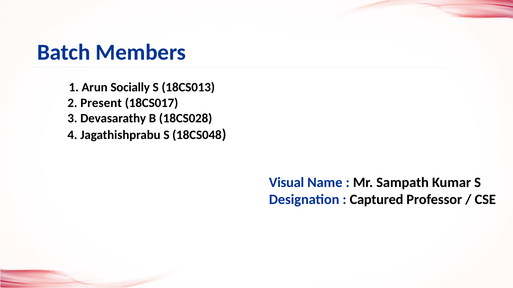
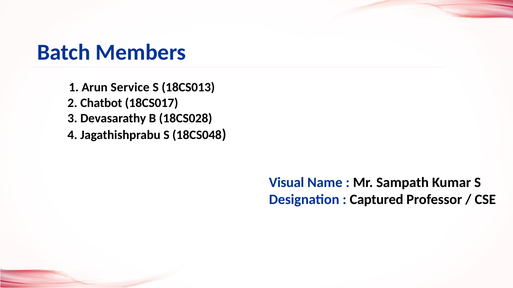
Socially: Socially -> Service (130, 87)
Present: Present -> Chatbot (101, 103)
